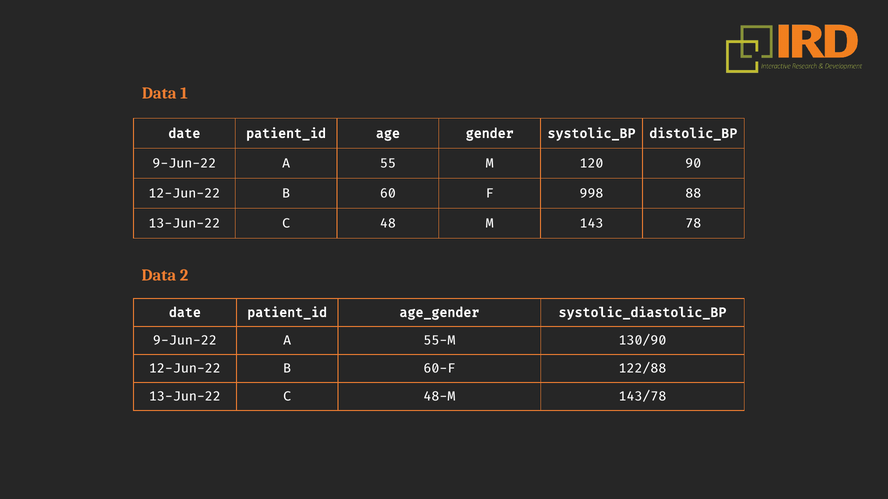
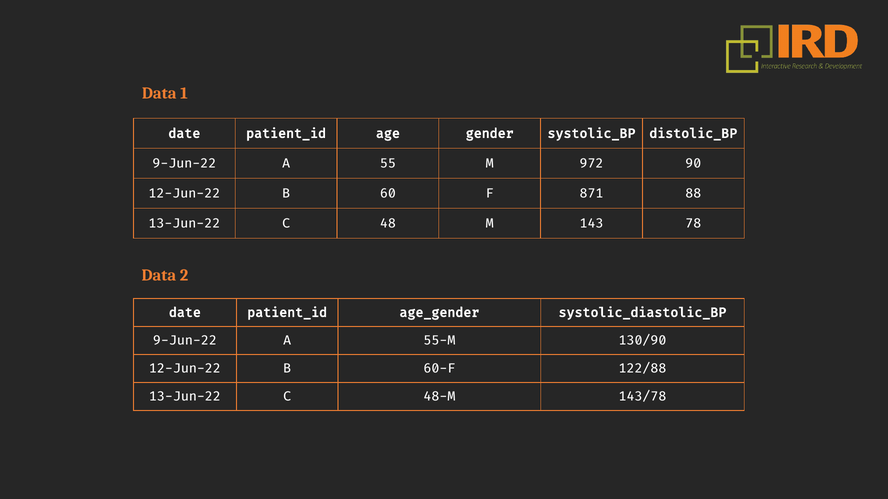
120: 120 -> 972 (591, 164)
998: 998 -> 871 (591, 194)
